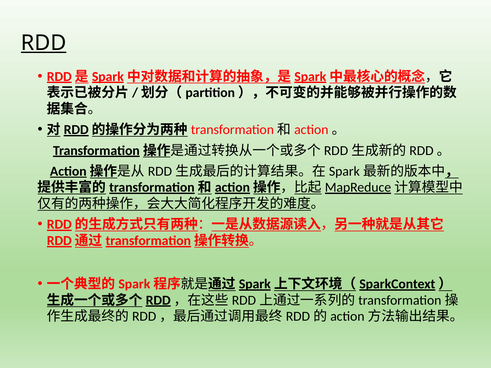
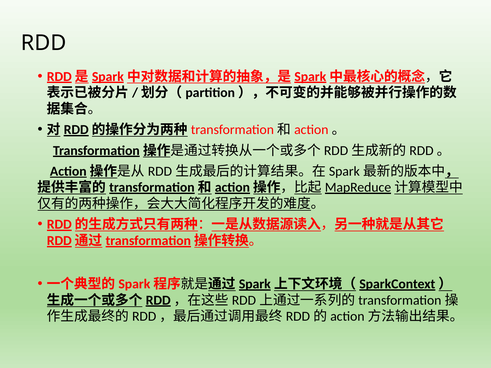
RDD underline: present -> none (44, 43)
